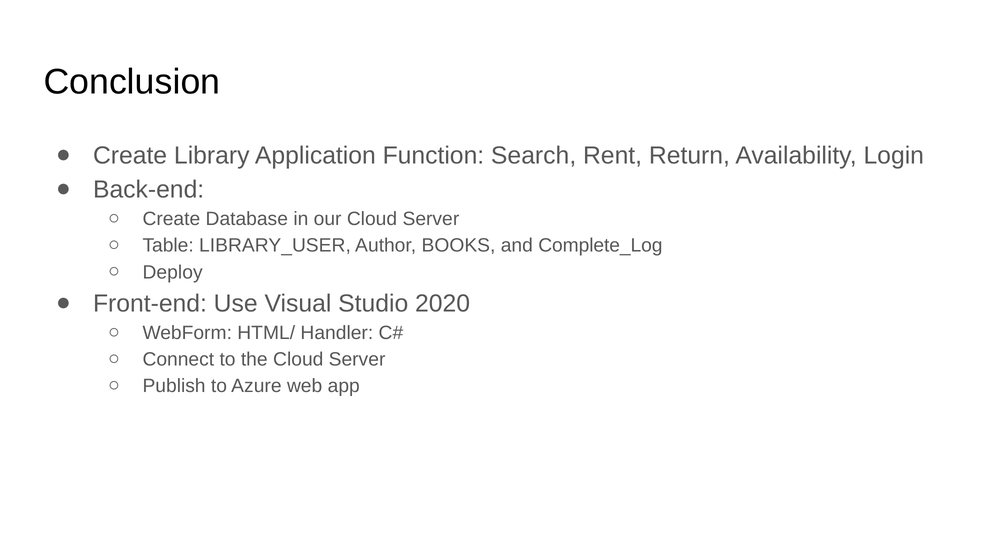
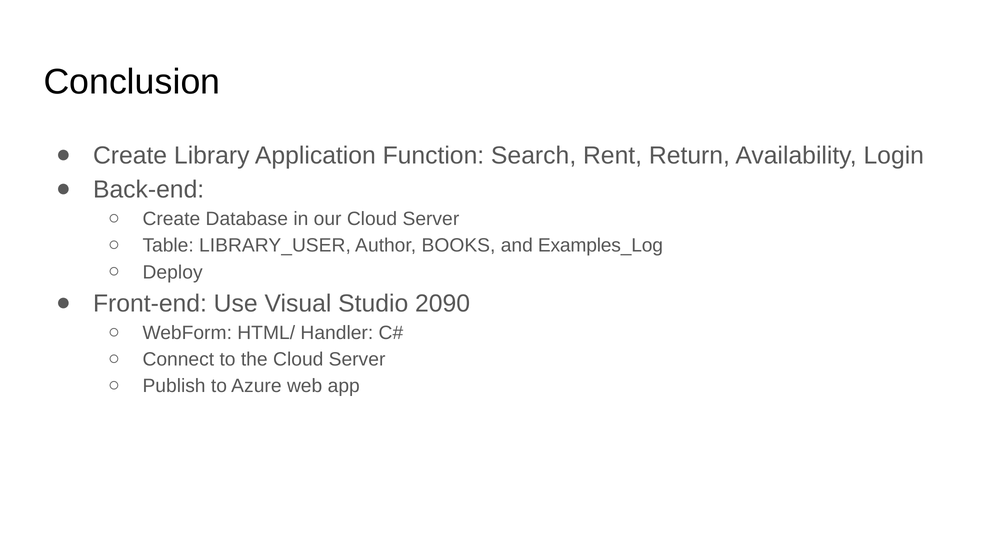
Complete_Log: Complete_Log -> Examples_Log (600, 246)
2020: 2020 -> 2090 (443, 304)
